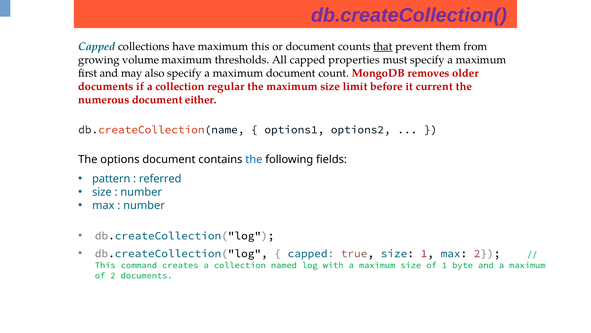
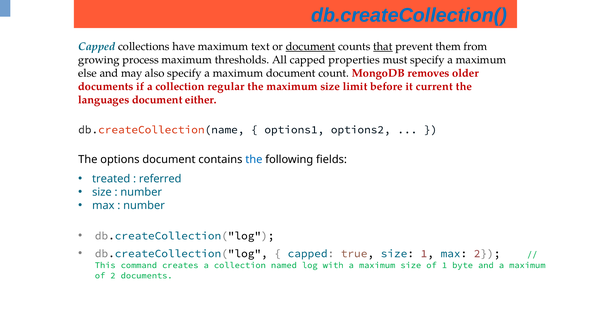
db.createCollection( colour: purple -> blue (409, 15)
maximum this: this -> text (260, 47)
document underline: none -> present (311, 47)
volume: volume -> process (141, 60)
first: first -> else (88, 73)
numerous: numerous -> languages (104, 100)
pattern: pattern -> treated (111, 178)
